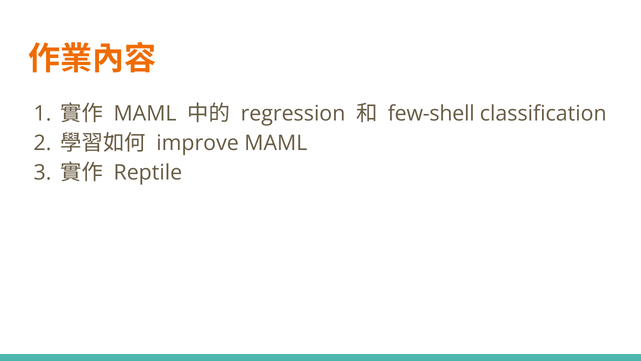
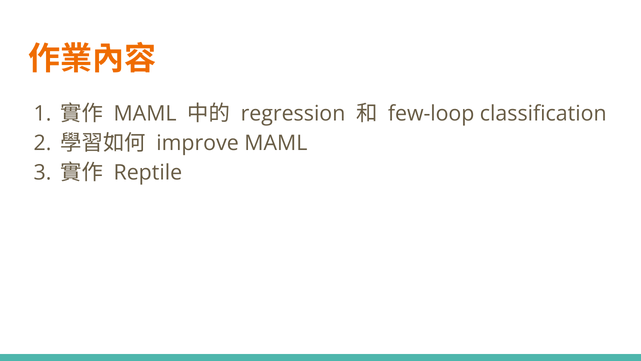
few-shell: few-shell -> few-loop (431, 113)
